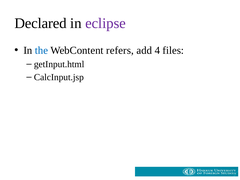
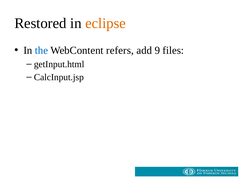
Declared: Declared -> Restored (40, 23)
eclipse colour: purple -> orange (106, 23)
4: 4 -> 9 (157, 50)
